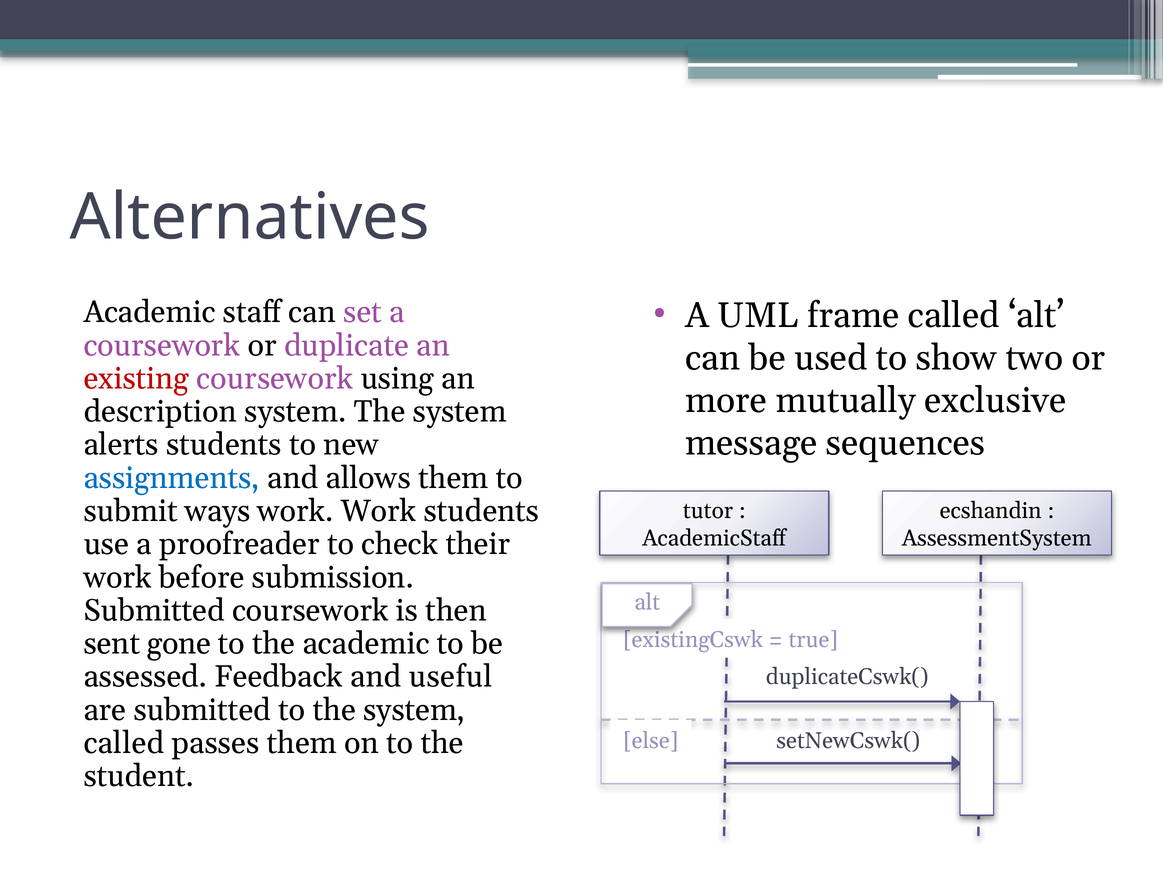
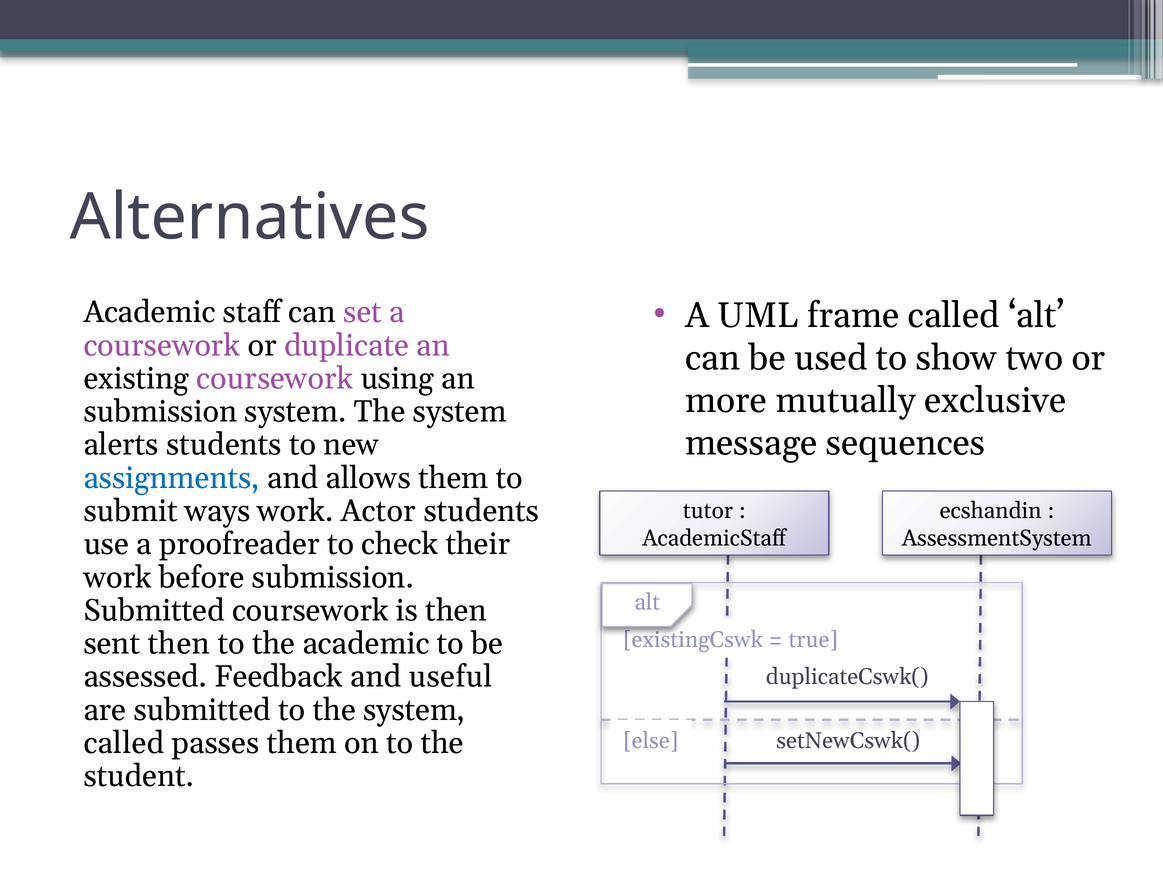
existing colour: red -> black (136, 379)
description: description -> submission (160, 412)
work Work: Work -> Actor (378, 511)
sent gone: gone -> then (179, 644)
